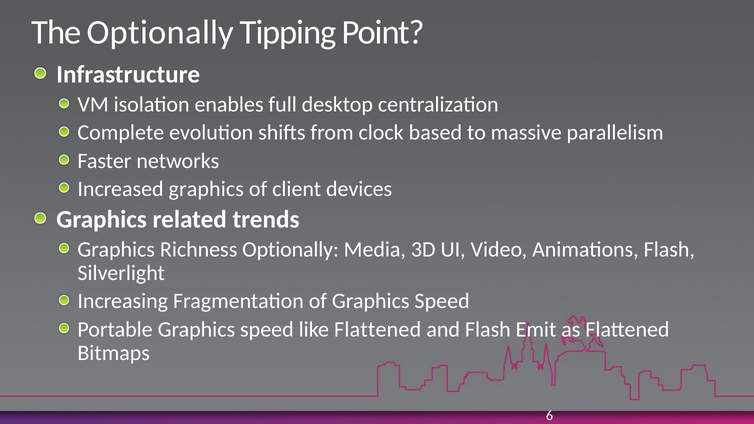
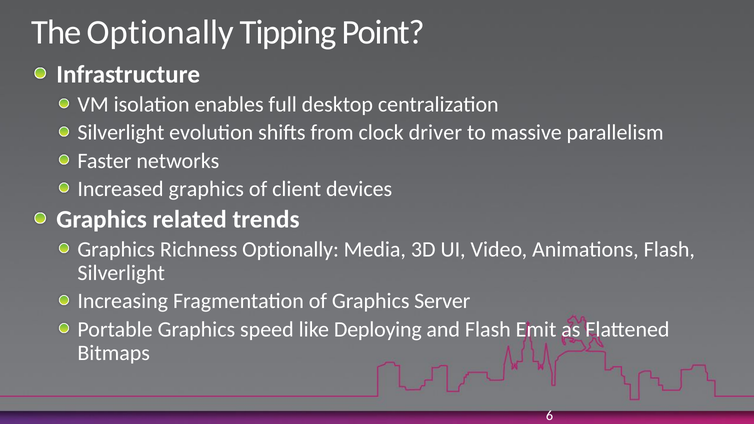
Complete: Complete -> Silverlight (121, 133)
based: based -> driver (435, 133)
of Graphics Speed: Speed -> Server (442, 301)
like Flattened: Flattened -> Deploying (378, 329)
